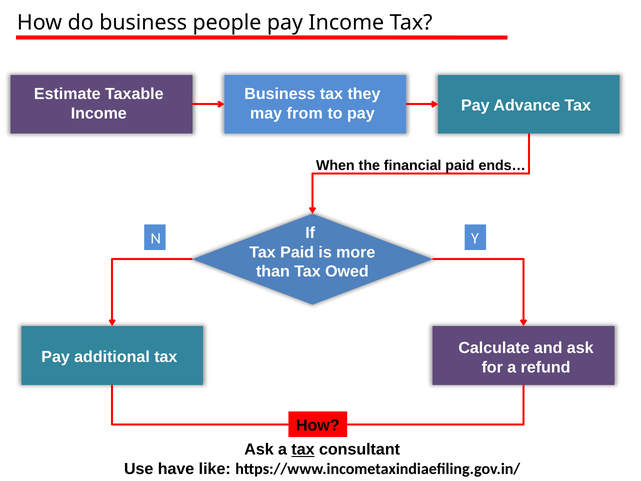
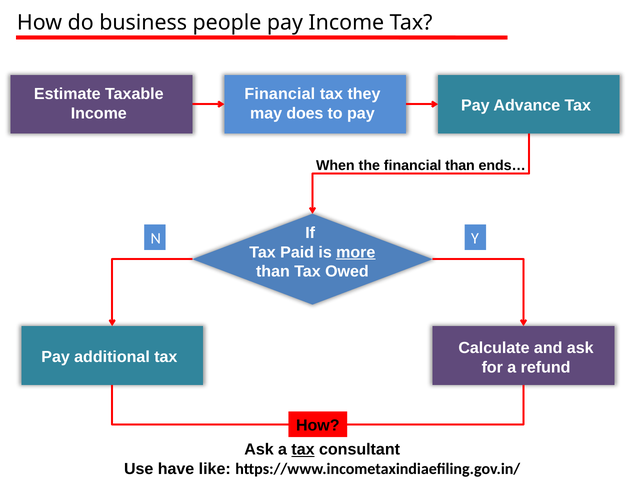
Business: Business -> Financial (280, 94)
from: from -> does (305, 113)
financial paid: paid -> than (460, 165)
more underline: none -> present (356, 252)
